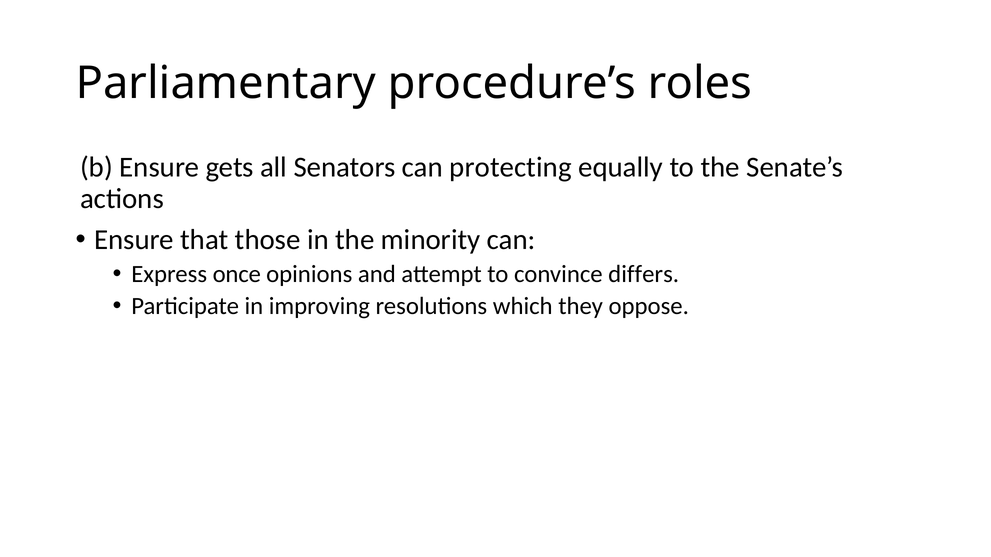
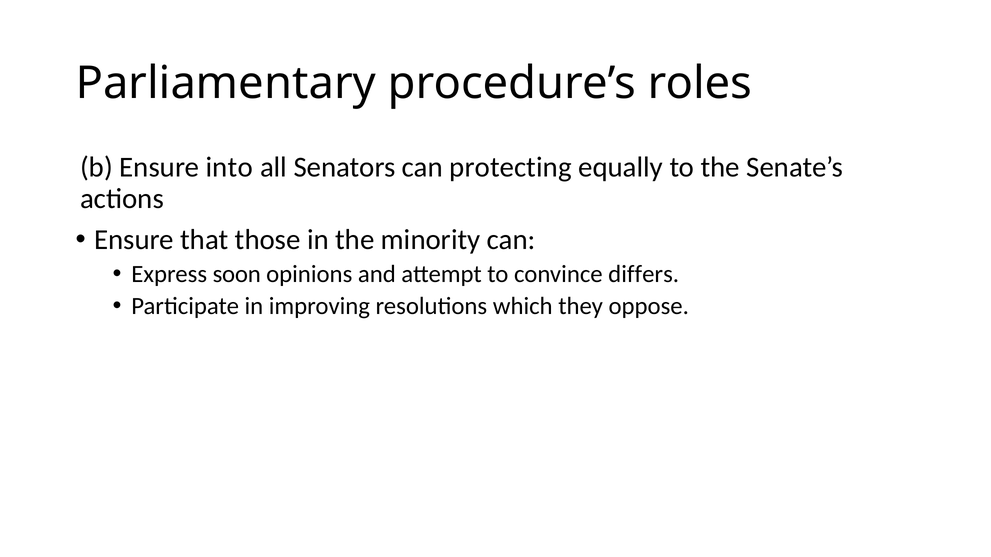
gets: gets -> into (229, 167)
once: once -> soon (237, 274)
